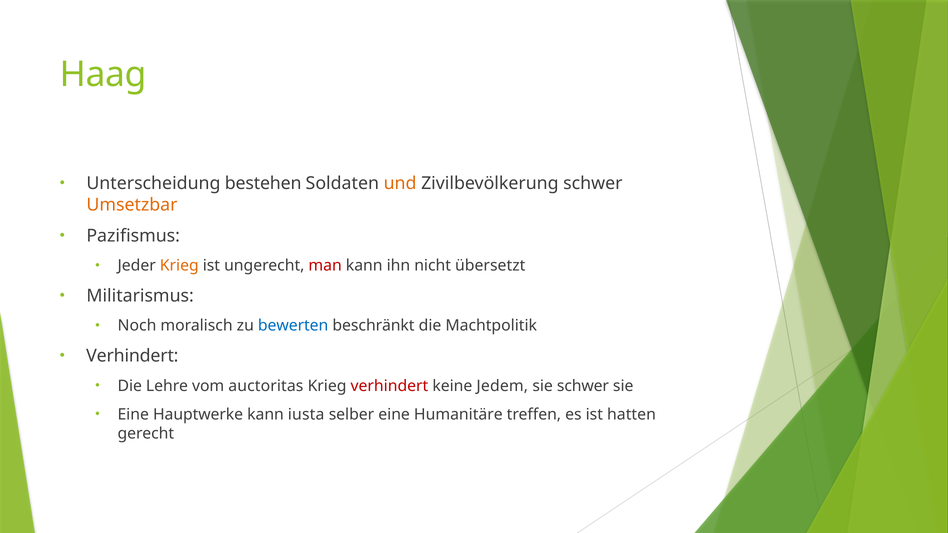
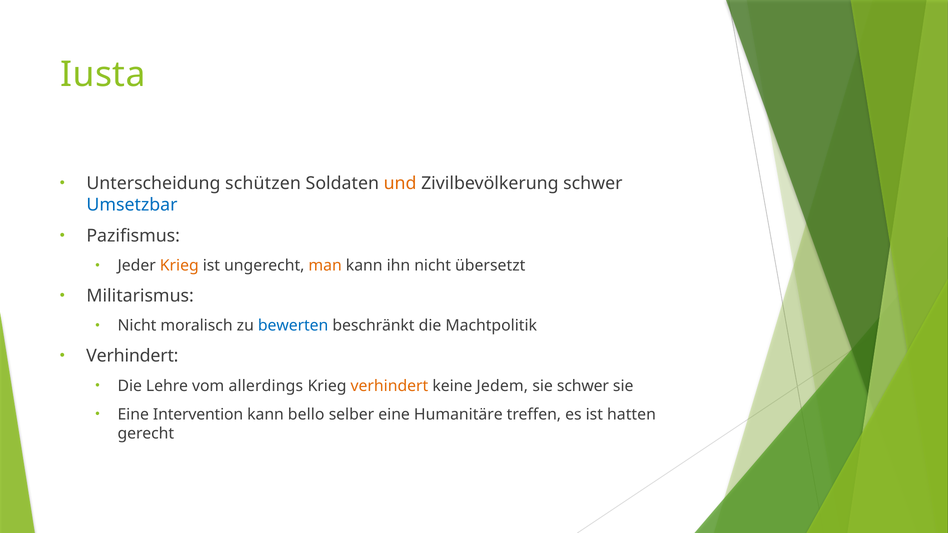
Haag: Haag -> Iusta (103, 75)
bestehen: bestehen -> schützen (263, 183)
Umsetzbar colour: orange -> blue (132, 205)
man colour: red -> orange (325, 266)
Noch: Noch -> Nicht (137, 326)
auctoritas: auctoritas -> allerdings (266, 386)
verhindert colour: red -> orange (389, 386)
Hauptwerke: Hauptwerke -> Intervention (198, 415)
iusta: iusta -> bello (306, 415)
